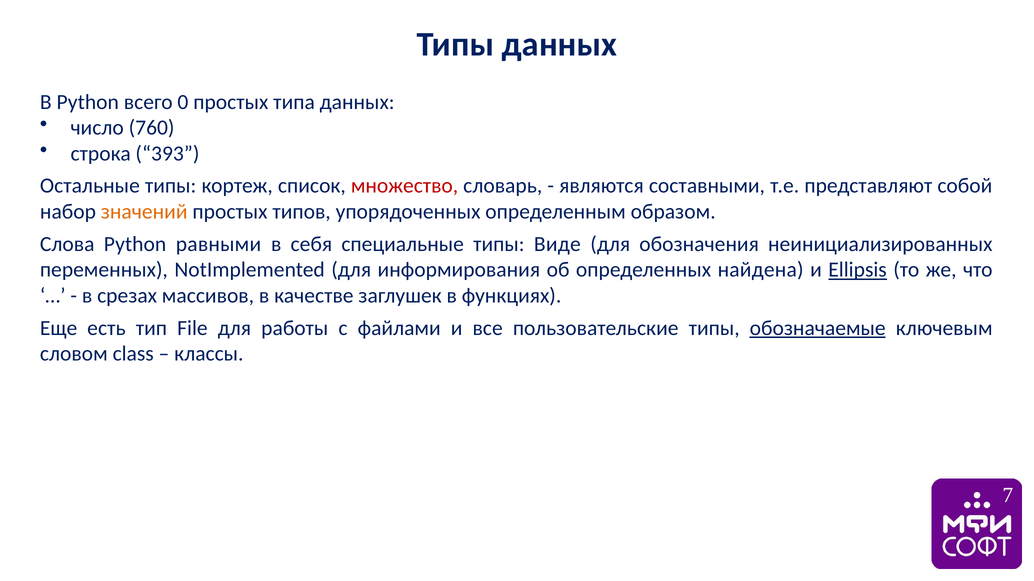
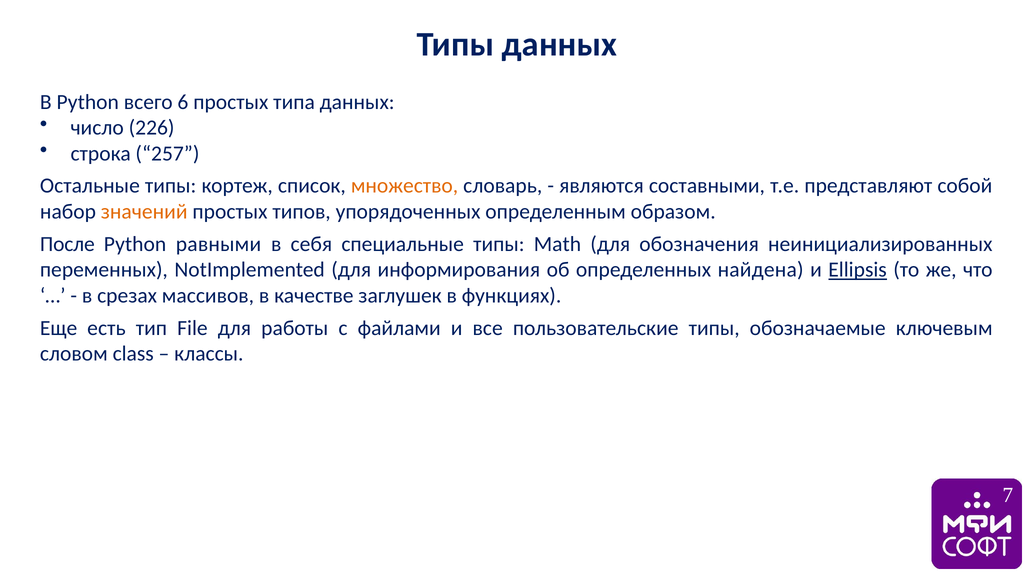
0: 0 -> 6 (183, 102)
760: 760 -> 226 (152, 128)
393: 393 -> 257 (167, 154)
множество colour: red -> orange (405, 186)
Слова: Слова -> После (67, 244)
Виде: Виде -> Math (557, 244)
обозначаемые underline: present -> none (818, 328)
